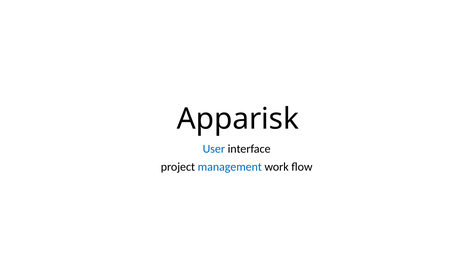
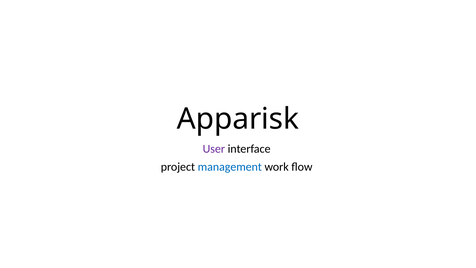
User colour: blue -> purple (214, 149)
